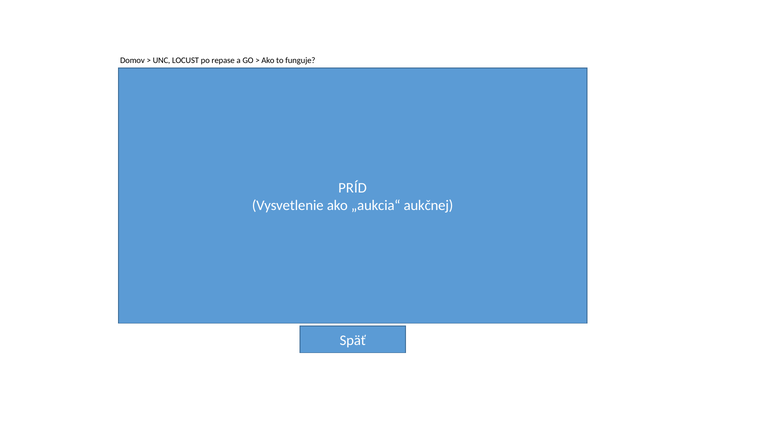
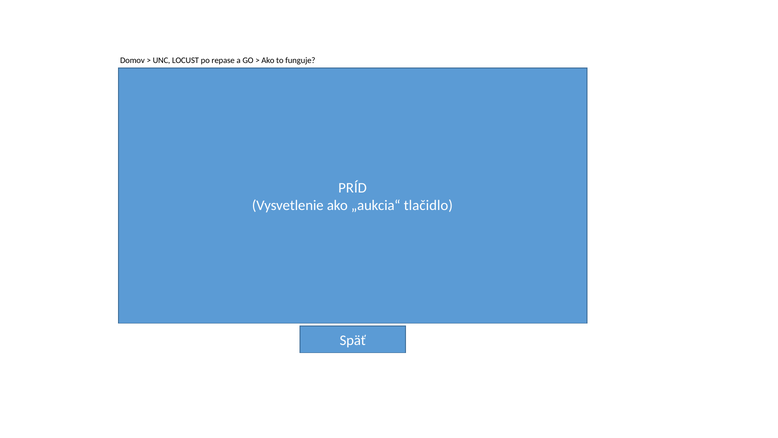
aukčnej: aukčnej -> tlačidlo (428, 205)
